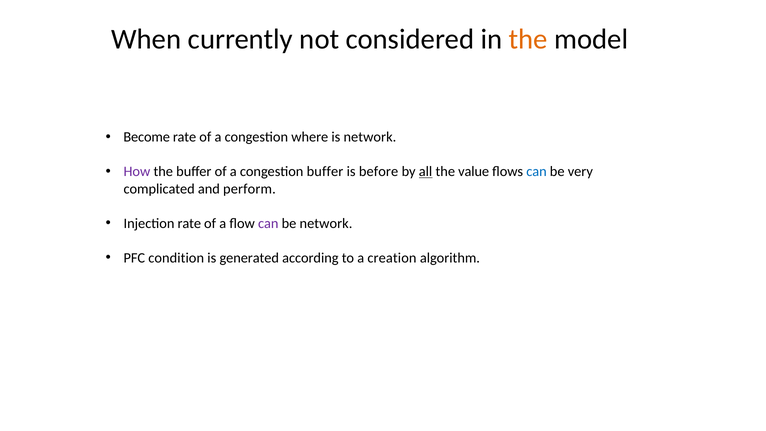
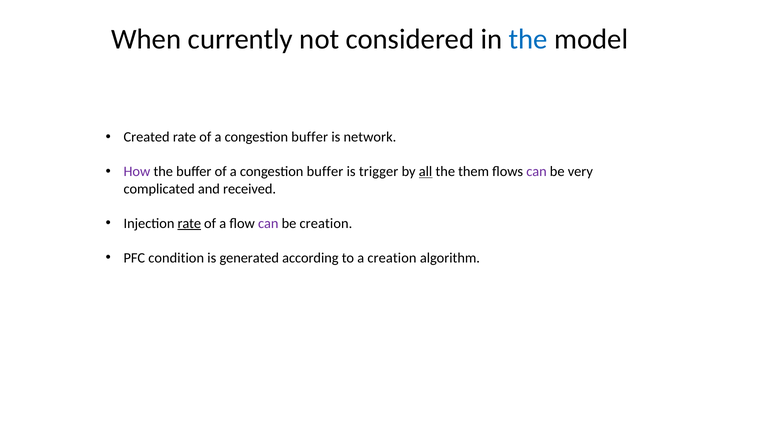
the colour: orange -> blue (528, 39)
Become: Become -> Created (147, 137)
where: where -> buffer (310, 137)
before: before -> trigger (379, 172)
value: value -> them (474, 172)
can colour: blue -> purple (537, 172)
perform: perform -> received (250, 189)
rate underline: none -> present (189, 223)
be network: network -> creation (326, 223)
